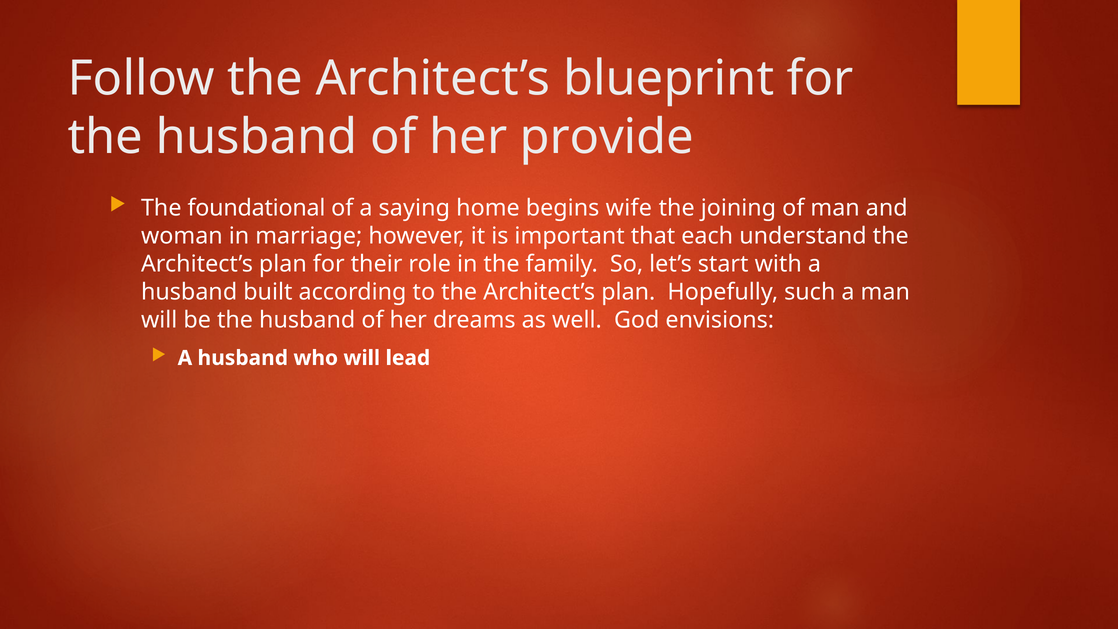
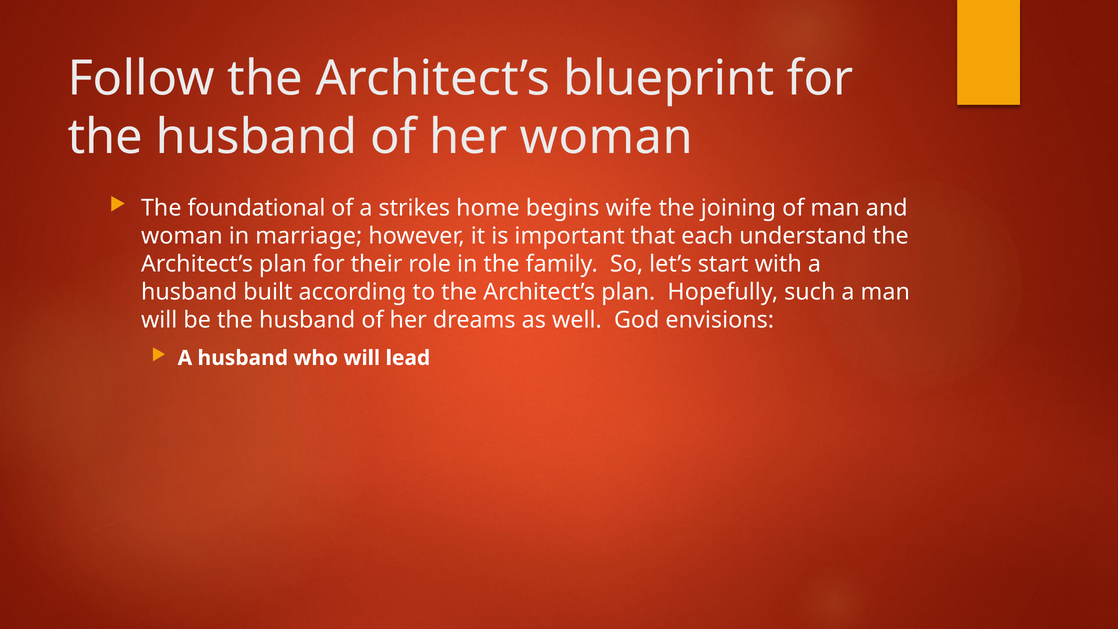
her provide: provide -> woman (607, 137)
saying: saying -> strikes (414, 208)
